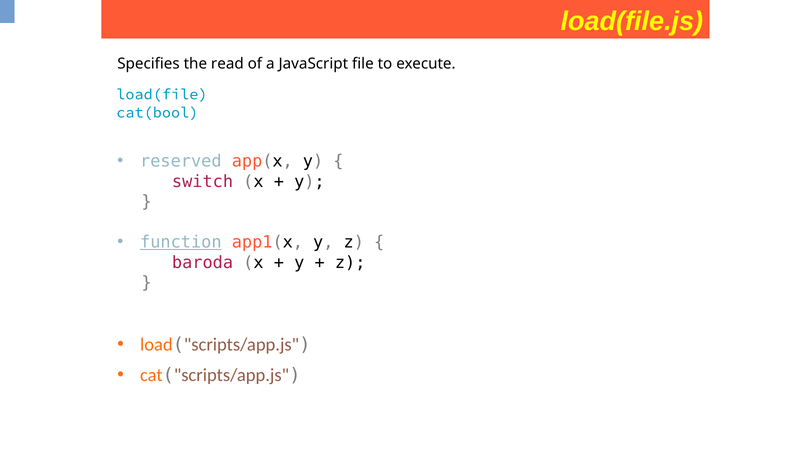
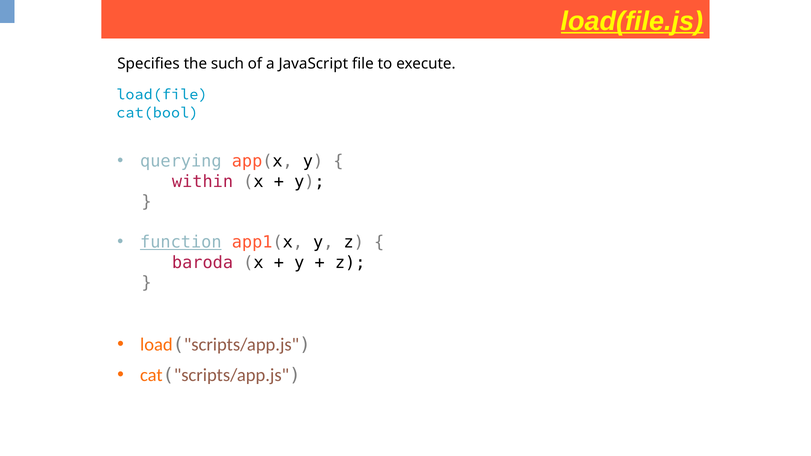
load(file.js underline: none -> present (632, 21)
read: read -> such (227, 64)
reserved: reserved -> querying (181, 161)
switch: switch -> within (203, 182)
